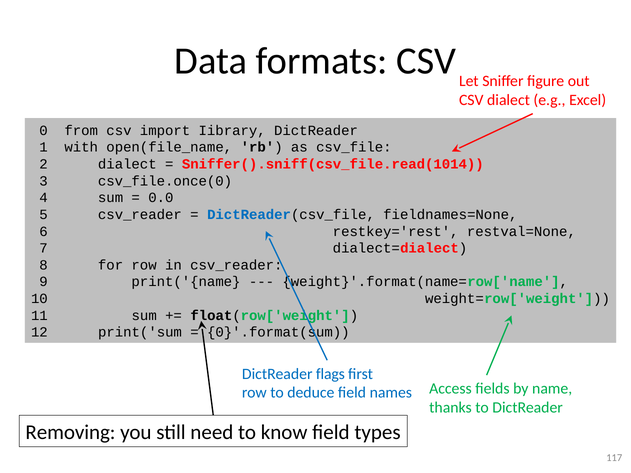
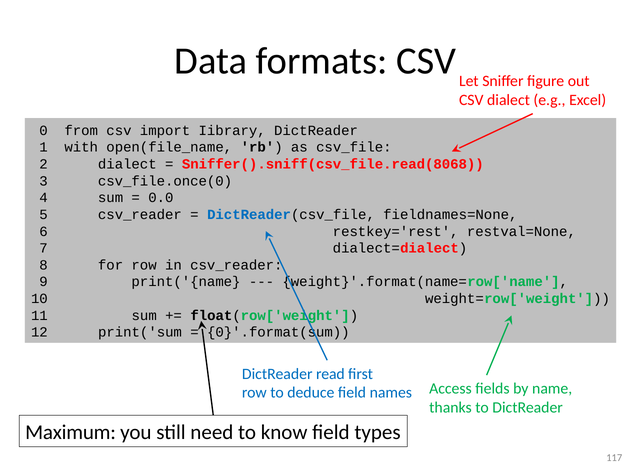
Sniffer().sniff(csv_file.read(1014: Sniffer().sniff(csv_file.read(1014 -> Sniffer().sniff(csv_file.read(8068 (333, 164)
flags: flags -> read (330, 374)
Removing: Removing -> Maximum (71, 433)
